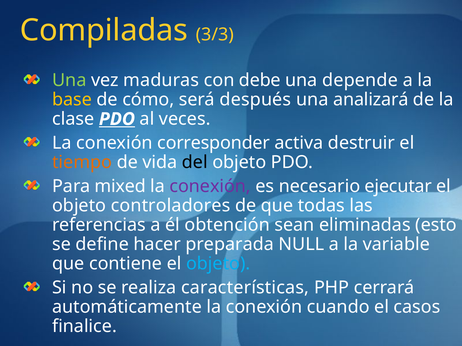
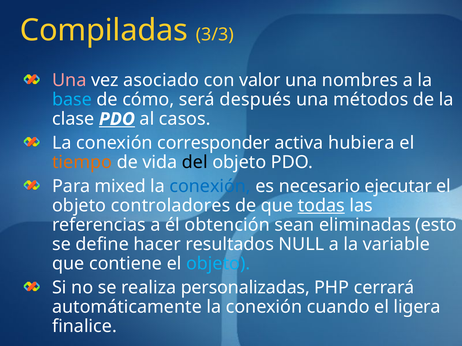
Una colour: light green -> pink (69, 80)
maduras: maduras -> asociado (161, 80)
debe: debe -> valor (260, 80)
depende: depende -> nombres (360, 80)
base colour: yellow -> light blue (72, 100)
analizará: analizará -> métodos (371, 100)
veces: veces -> casos (185, 119)
destruir: destruir -> hubiera (361, 143)
conexión colour: purple -> blue (210, 186)
todas underline: none -> present (321, 206)
preparada: preparada -> resultados (230, 245)
características: características -> personalizadas (245, 288)
casos: casos -> ligera (417, 307)
